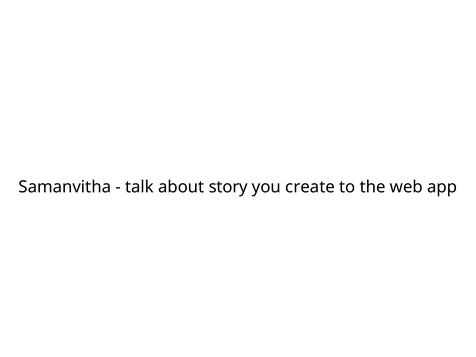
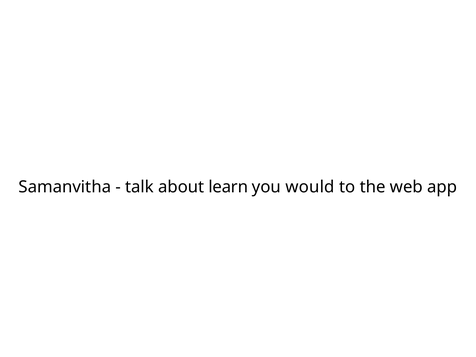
story: story -> learn (228, 187)
create: create -> would (310, 187)
